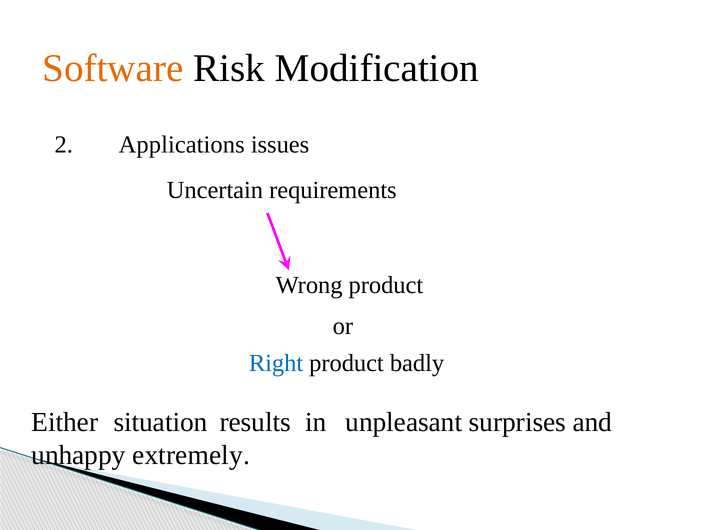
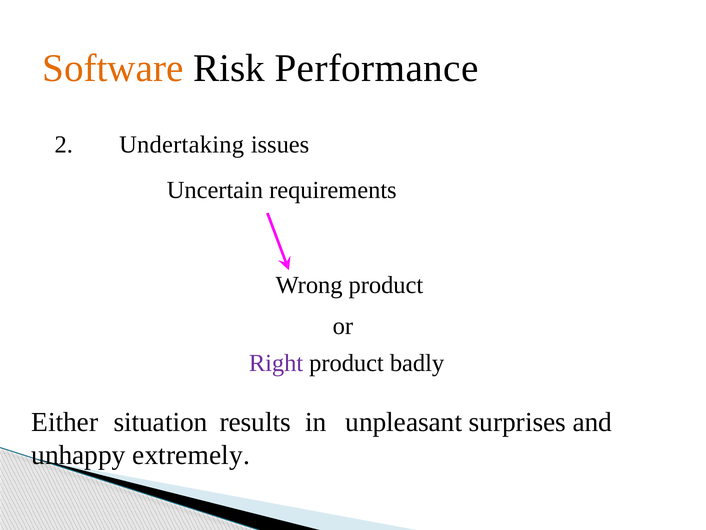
Modification: Modification -> Performance (377, 68)
Applications: Applications -> Undertaking (182, 144)
Right colour: blue -> purple (276, 363)
